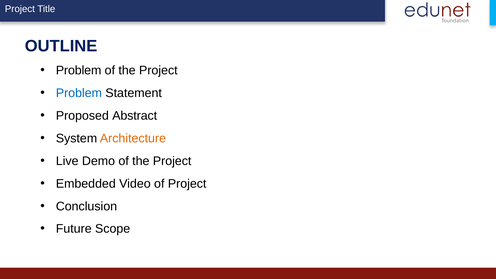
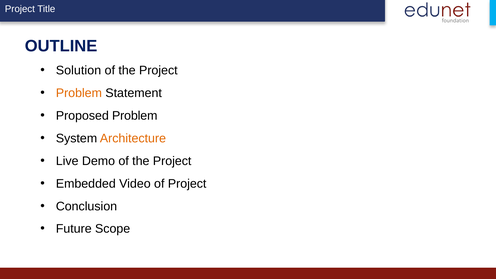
Problem: Problem -> Solution (79, 70)
Problem colour: blue -> orange (79, 93)
Proposed Abstract: Abstract -> Problem (135, 116)
